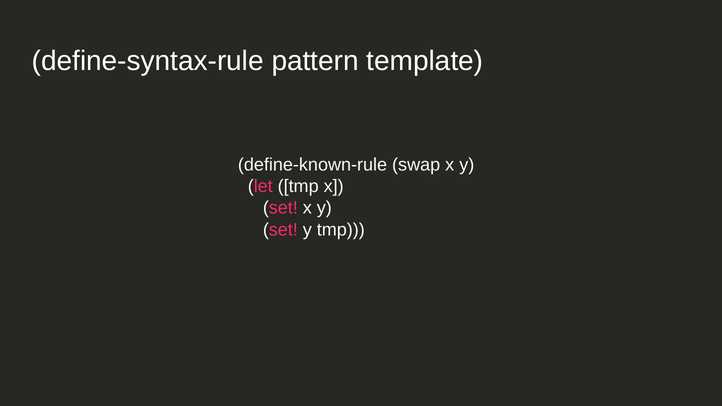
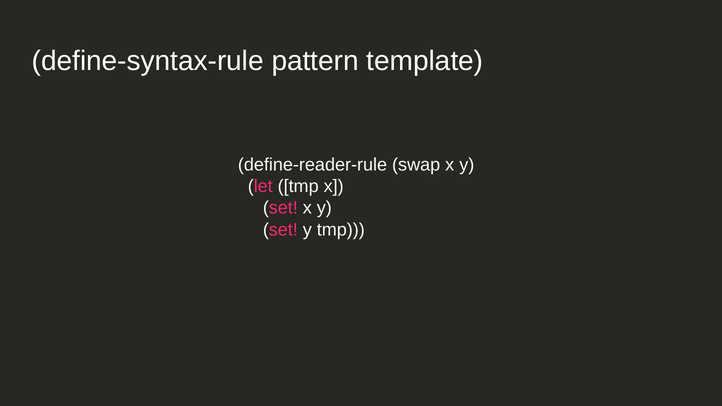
define-known-rule: define-known-rule -> define-reader-rule (313, 165)
